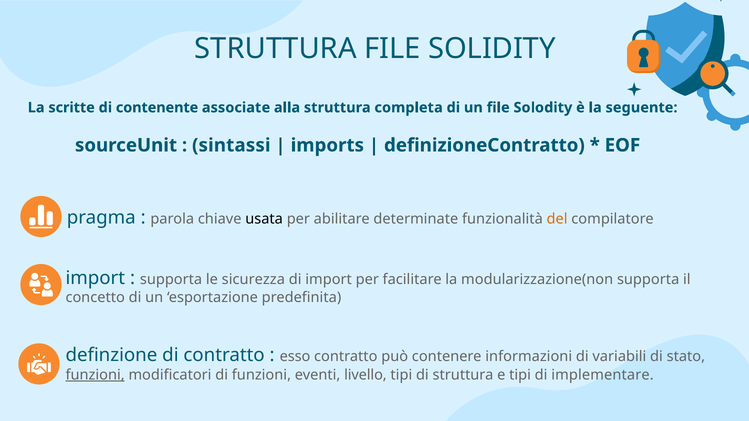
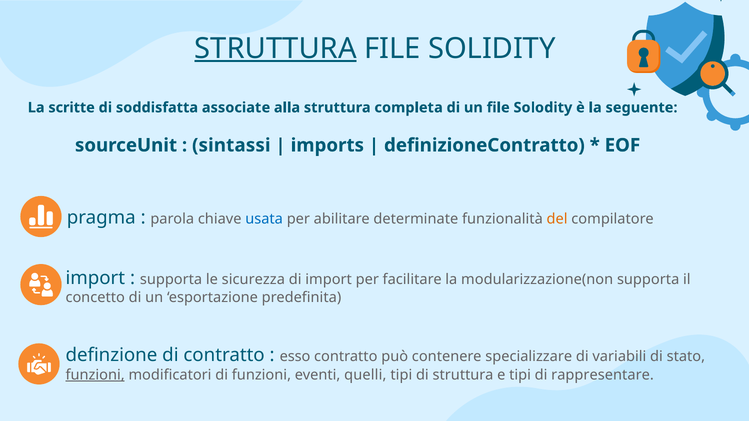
STRUTTURA underline: none -> present (275, 49)
contenente: contenente -> soddisfatta (157, 108)
usata colour: black -> blue (264, 219)
informazioni: informazioni -> specializzare (529, 357)
livello: livello -> quelli (365, 375)
implementare: implementare -> rappresentare (603, 375)
